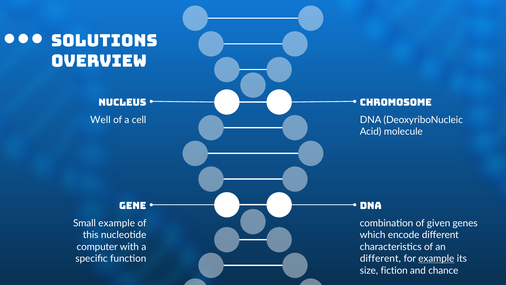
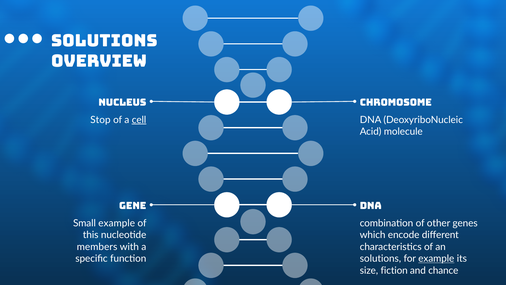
Well: Well -> Stop (100, 120)
cell underline: none -> present (139, 120)
given: given -> other (439, 223)
computer: computer -> members (97, 246)
different: different -> solutions (380, 258)
